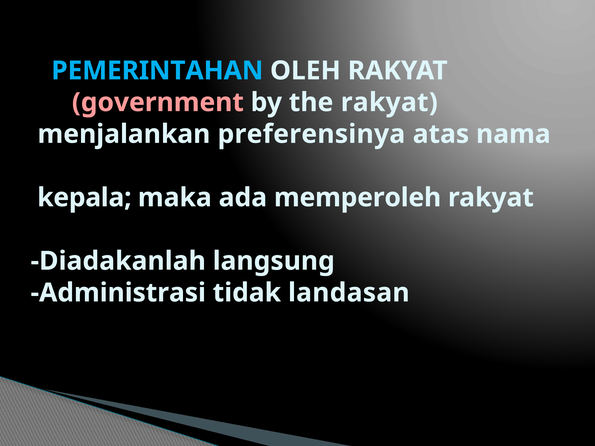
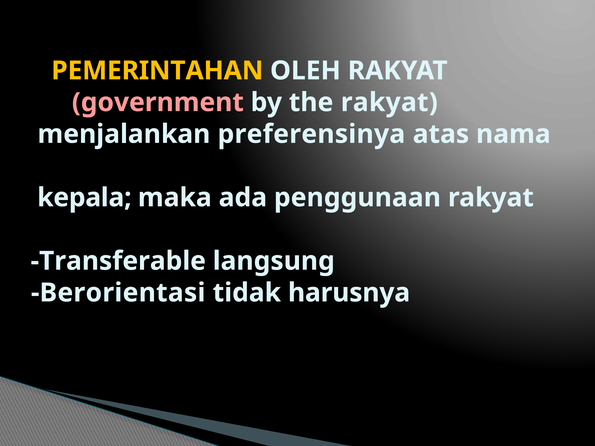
PEMERINTAHAN colour: light blue -> yellow (157, 71)
memperoleh: memperoleh -> penggunaan (357, 198)
Diadakanlah: Diadakanlah -> Transferable (118, 261)
Administrasi: Administrasi -> Berorientasi (118, 293)
landasan: landasan -> harusnya (349, 293)
